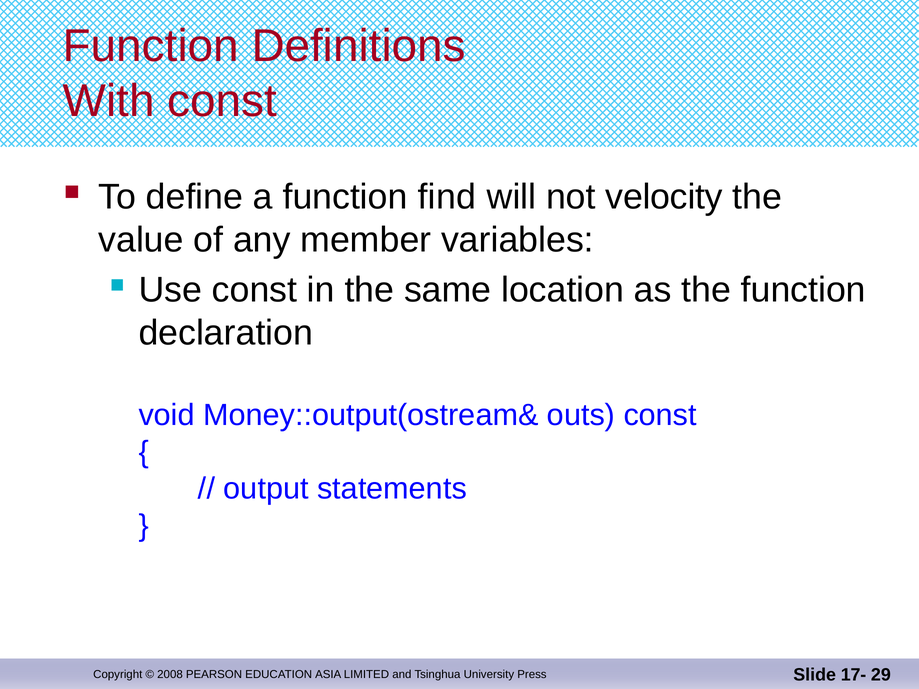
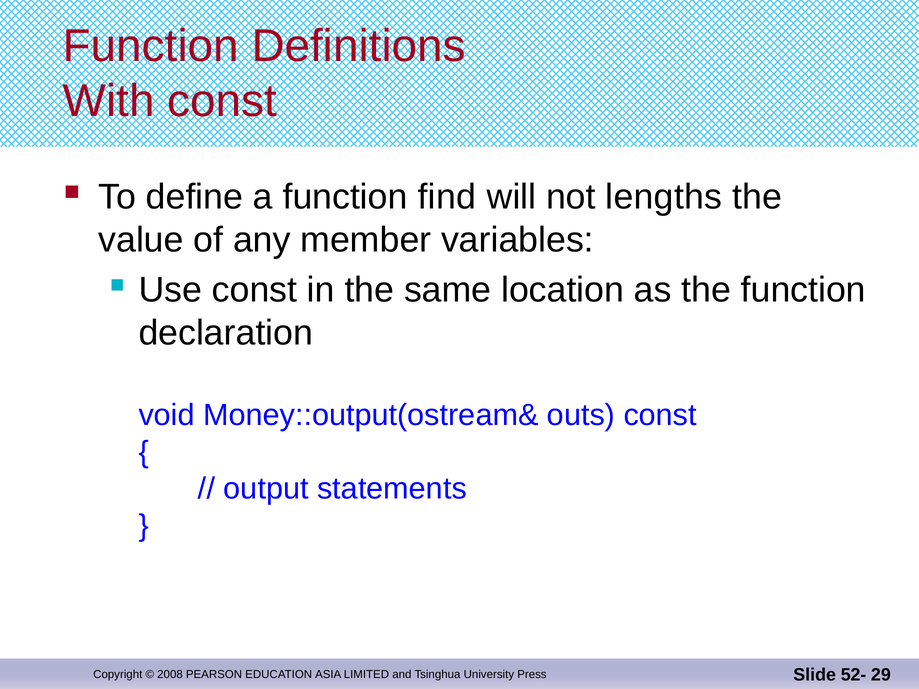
velocity: velocity -> lengths (664, 197)
17-: 17- -> 52- (853, 675)
